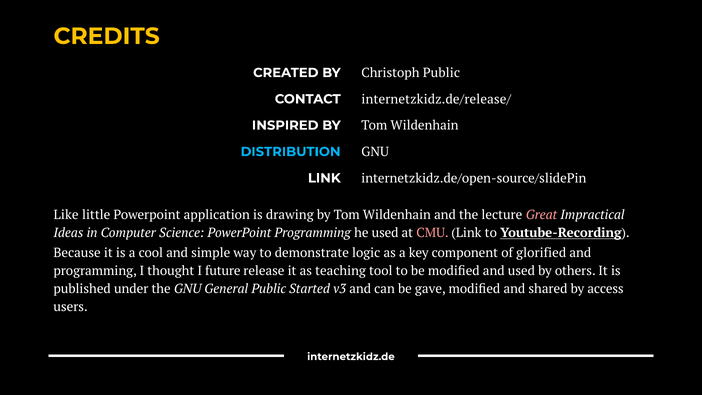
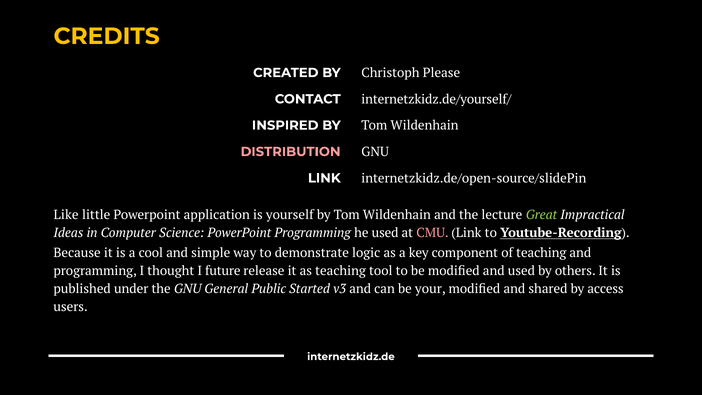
Christoph Public: Public -> Please (441, 73)
internetzkidz.de/release/: internetzkidz.de/release/ -> internetzkidz.de/yourself/ (436, 99)
DISTRIBUTION colour: light blue -> pink (291, 152)
drawing: drawing -> yourself (290, 215)
Great colour: pink -> light green (541, 215)
of glorified: glorified -> teaching (541, 253)
gave: gave -> your (430, 289)
